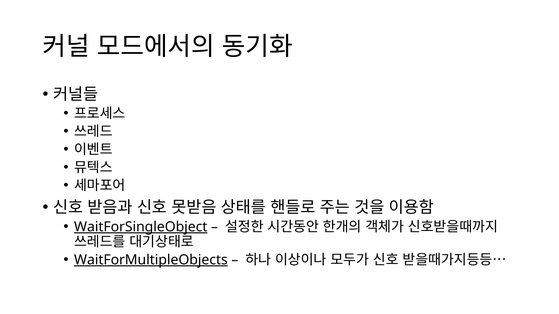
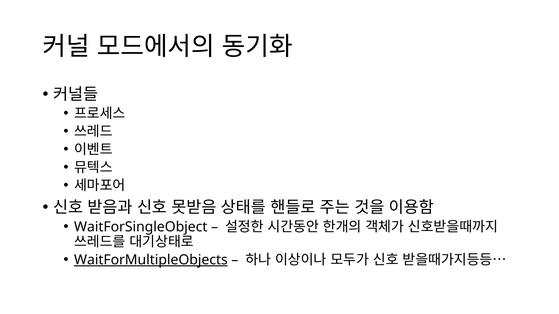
WaitForSingleObject underline: present -> none (141, 227)
